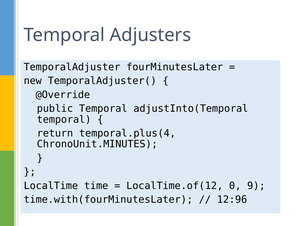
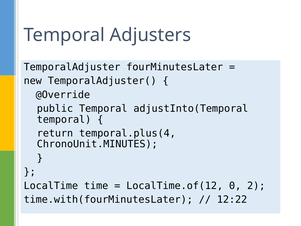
9: 9 -> 2 (256, 186)
12:96: 12:96 -> 12:22 (232, 199)
